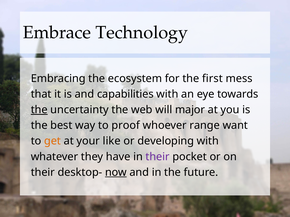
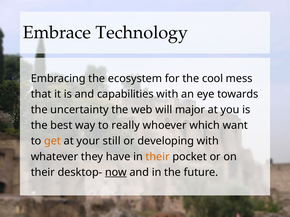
first: first -> cool (213, 79)
the underline: present -> none (39, 110)
proof: proof -> really (126, 126)
range: range -> which (205, 126)
like: like -> still (112, 141)
their colour: purple -> orange (158, 157)
